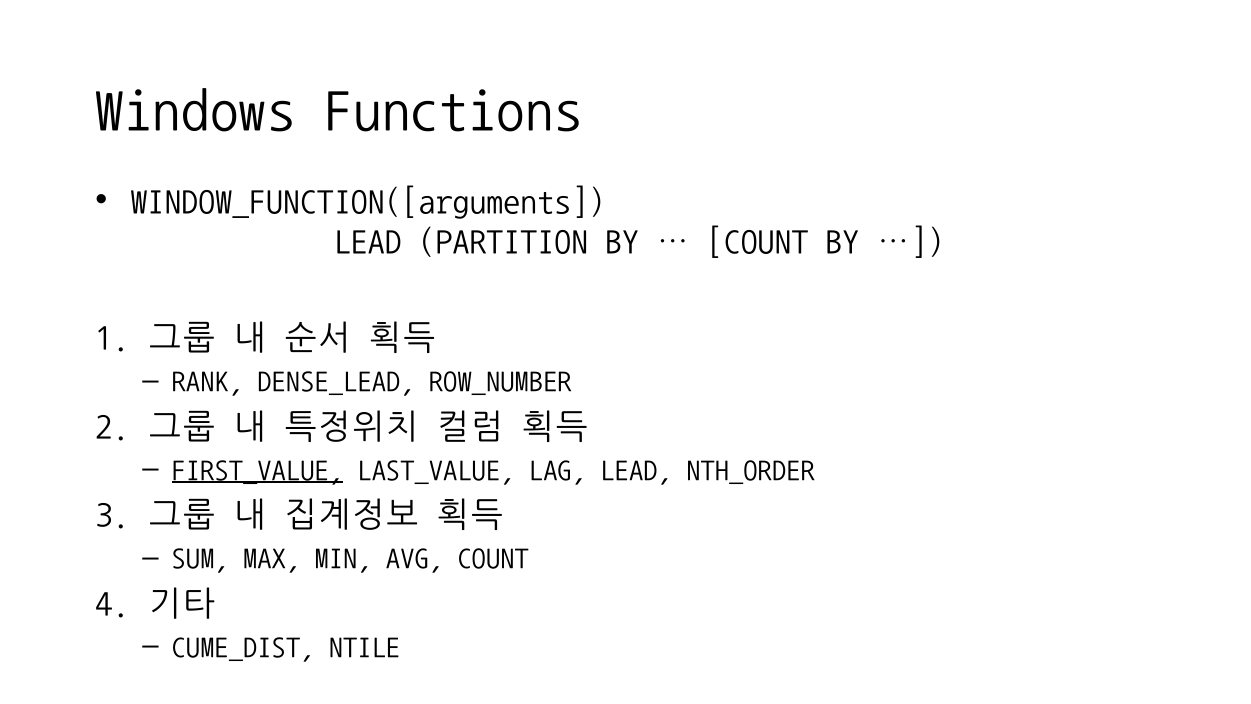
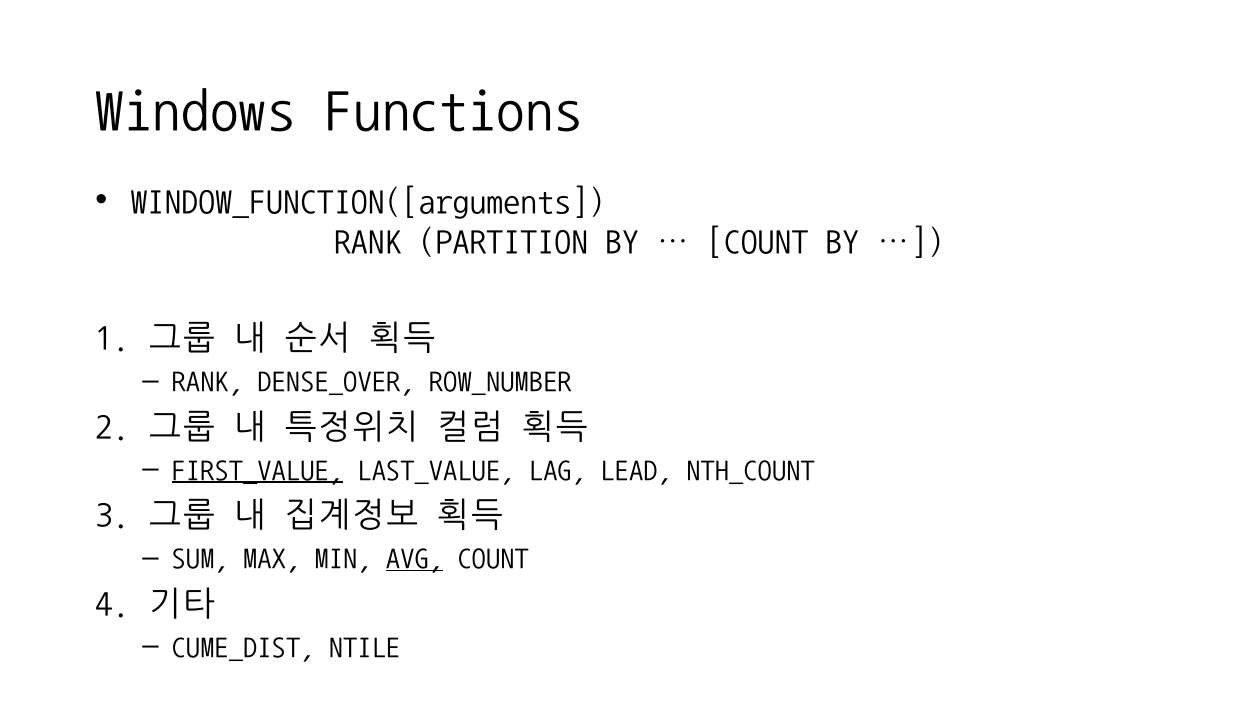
LEAD: LEAD -> RANK (368, 242)
DENSE_LEAD: DENSE_LEAD -> DENSE_OVER (336, 381)
NTH_ORDER: NTH_ORDER -> NTH_COUNT (751, 469)
AVG underline: none -> present (415, 558)
